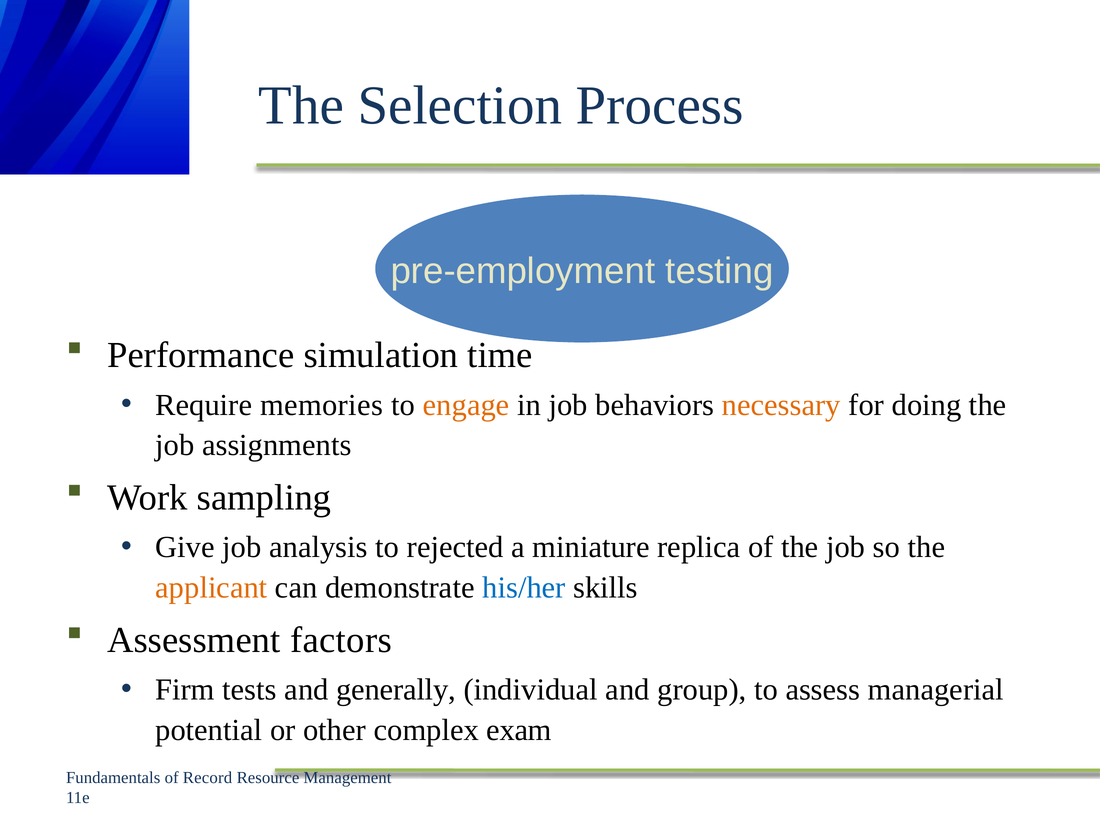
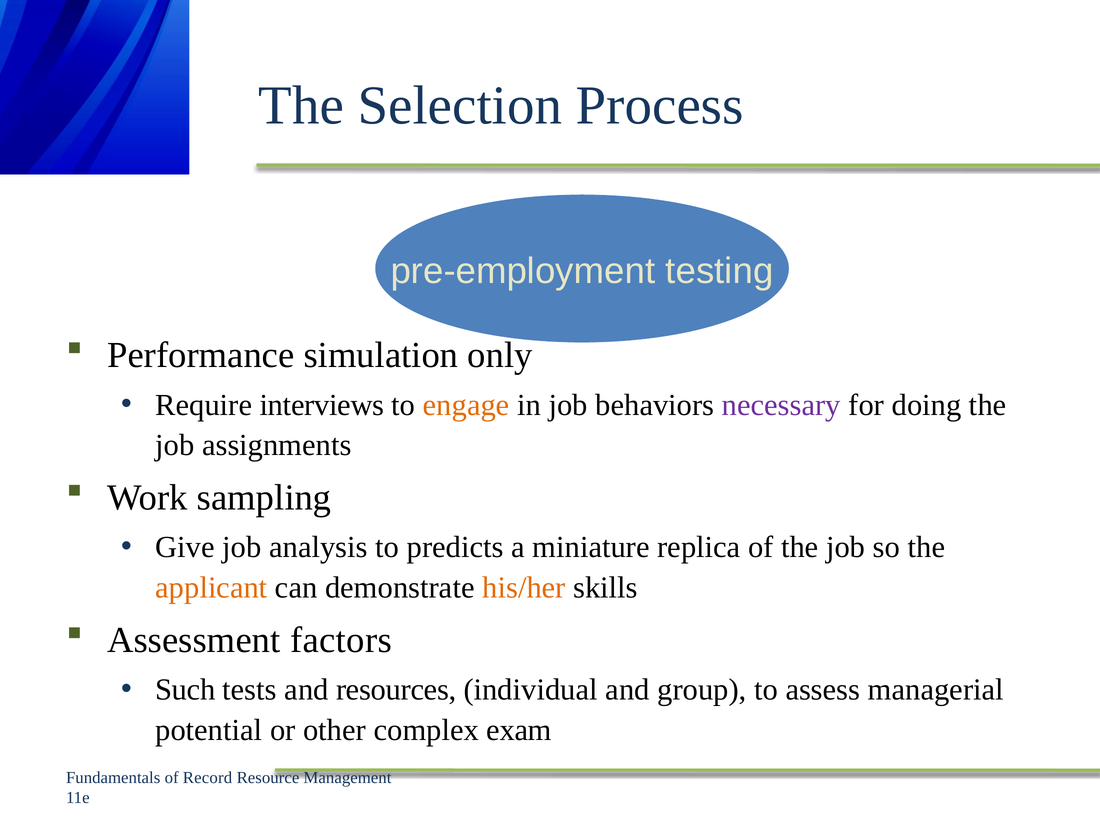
time: time -> only (500, 355)
memories: memories -> interviews (322, 405)
necessary colour: orange -> purple (781, 405)
rejected: rejected -> predicts (455, 547)
his/her colour: blue -> orange (524, 588)
Firm: Firm -> Such (185, 690)
generally: generally -> resources (396, 690)
